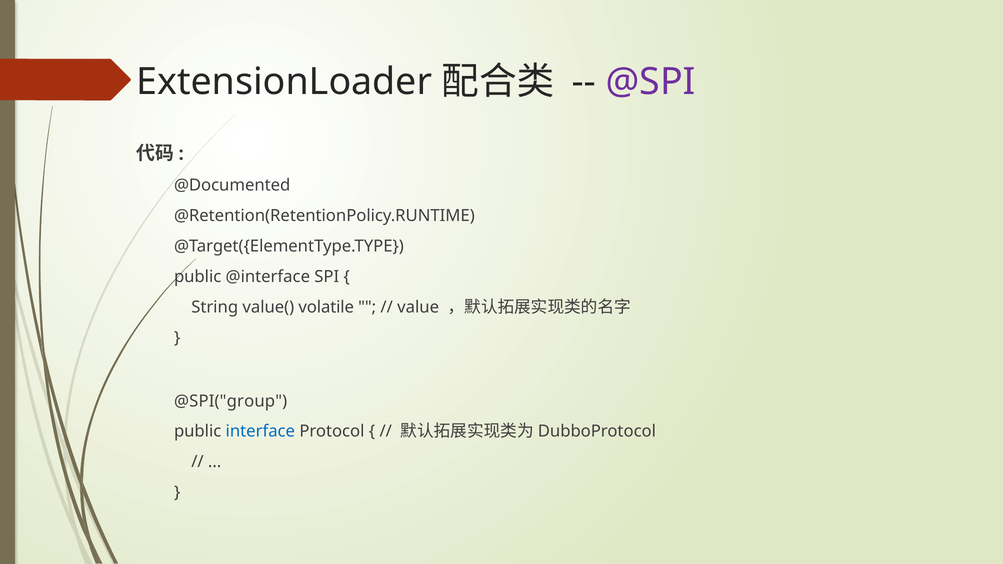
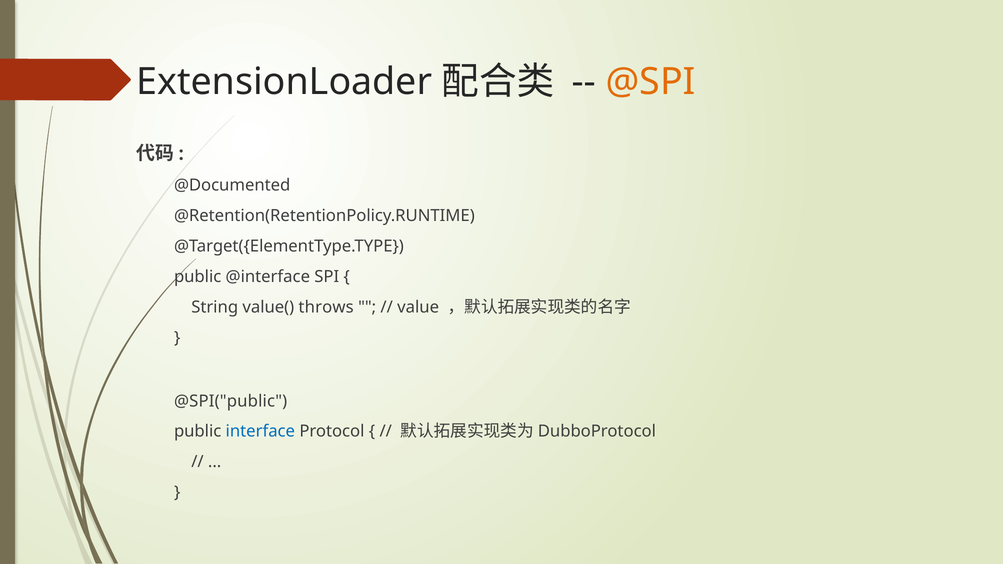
@SPI colour: purple -> orange (651, 82)
volatile: volatile -> throws (326, 307)
@SPI("group: @SPI("group -> @SPI("public (231, 401)
